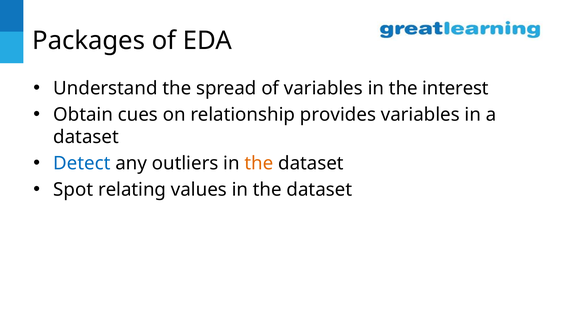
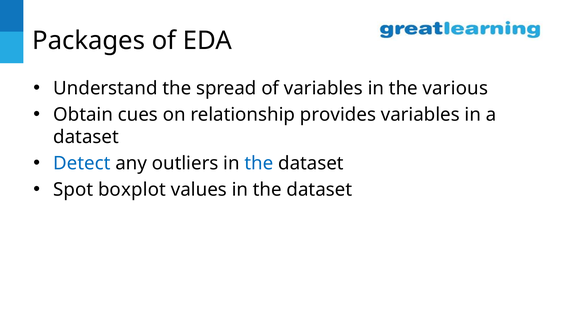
interest: interest -> various (455, 88)
the colour: orange -> blue (259, 163)
relating: relating -> boxplot (132, 189)
